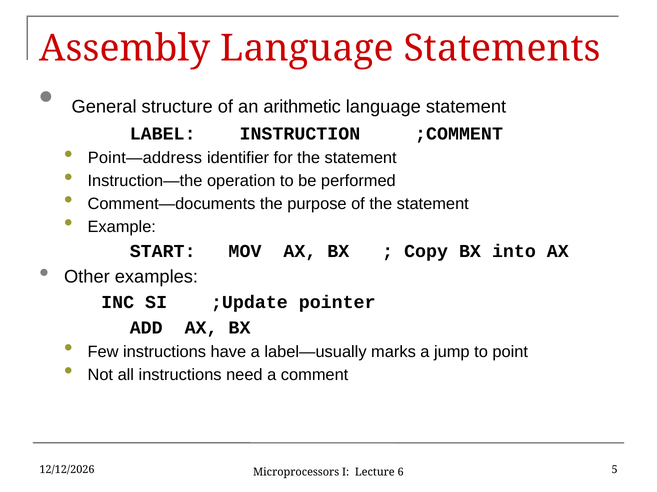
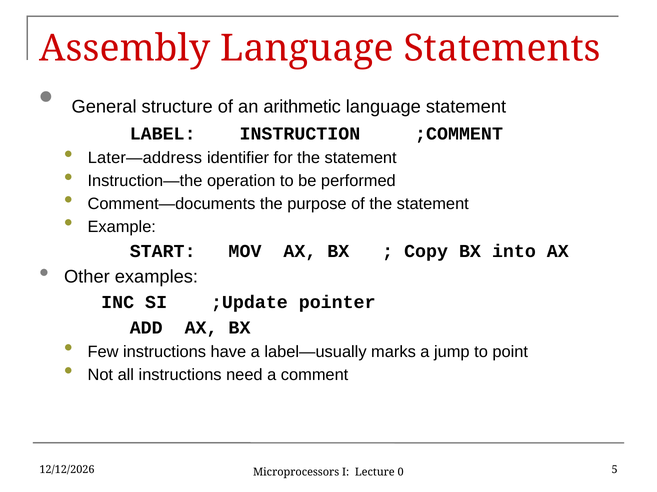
Point—address: Point—address -> Later—address (145, 158)
6: 6 -> 0 (401, 473)
